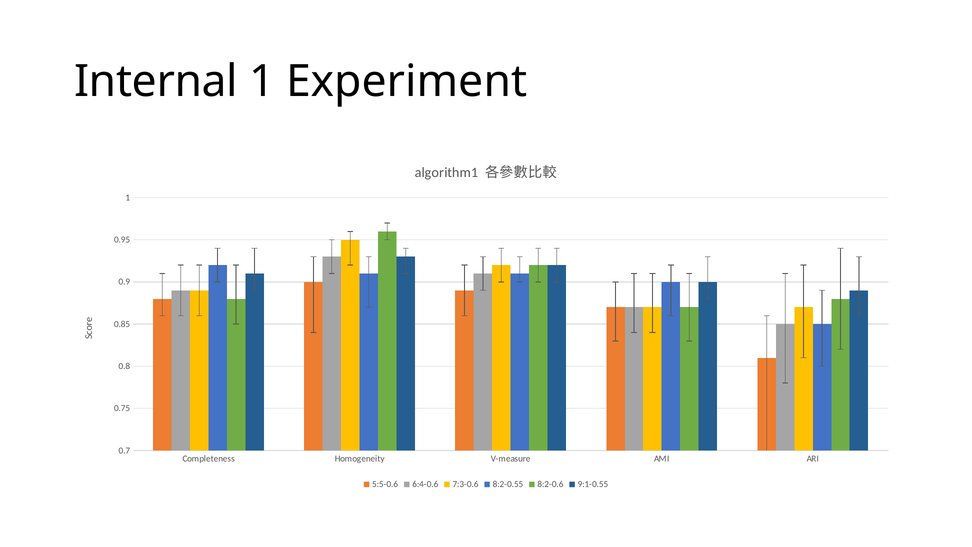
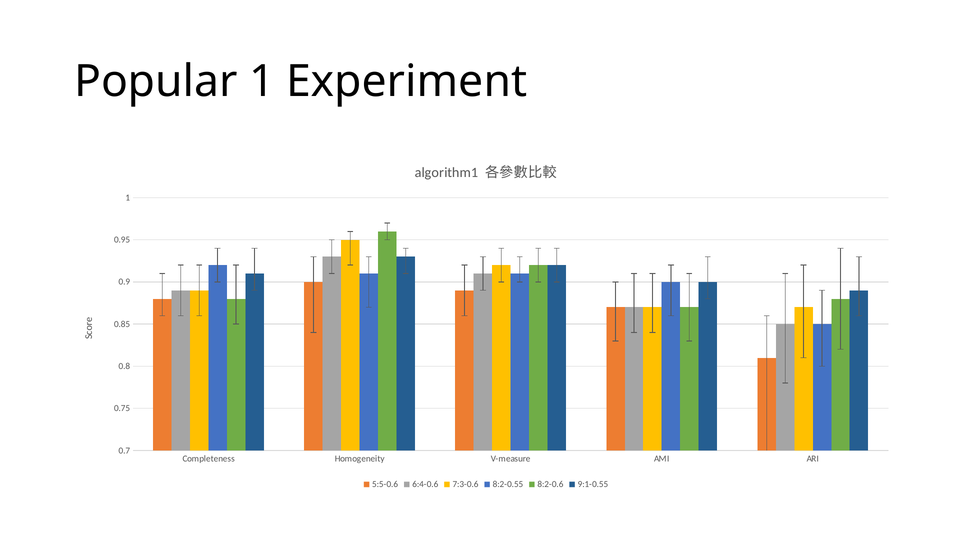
Internal: Internal -> Popular (156, 82)
